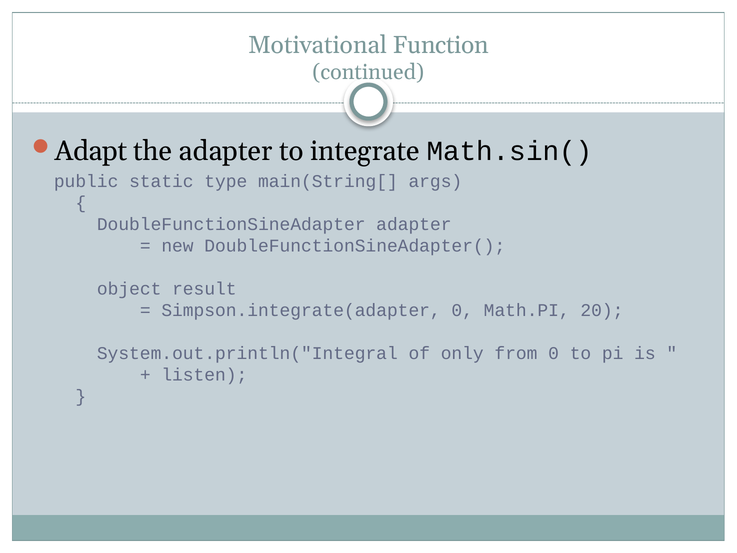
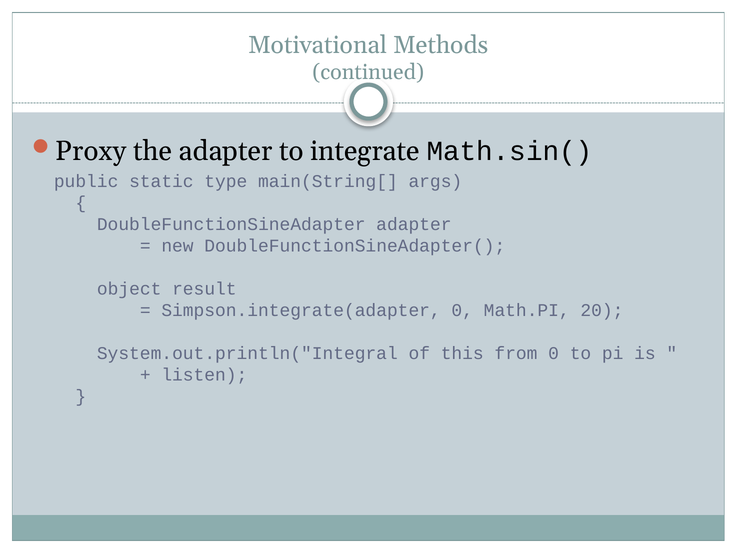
Function: Function -> Methods (441, 45)
Adapt: Adapt -> Proxy (91, 151)
only: only -> this (462, 353)
